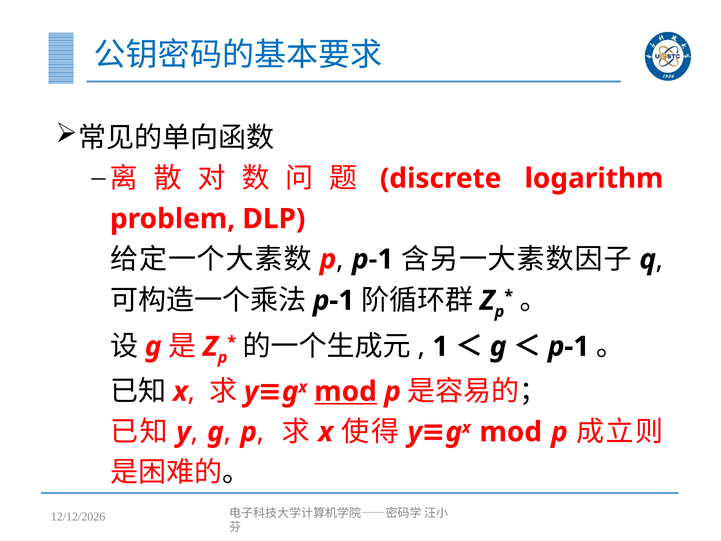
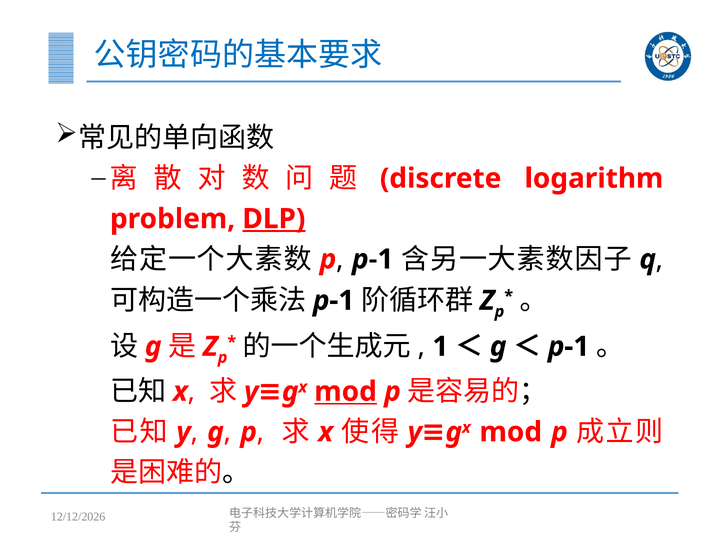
DLP underline: none -> present (274, 219)
